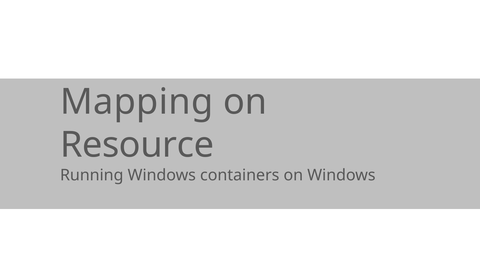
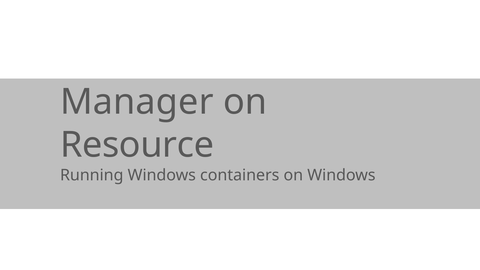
Mapping: Mapping -> Manager (137, 102)
